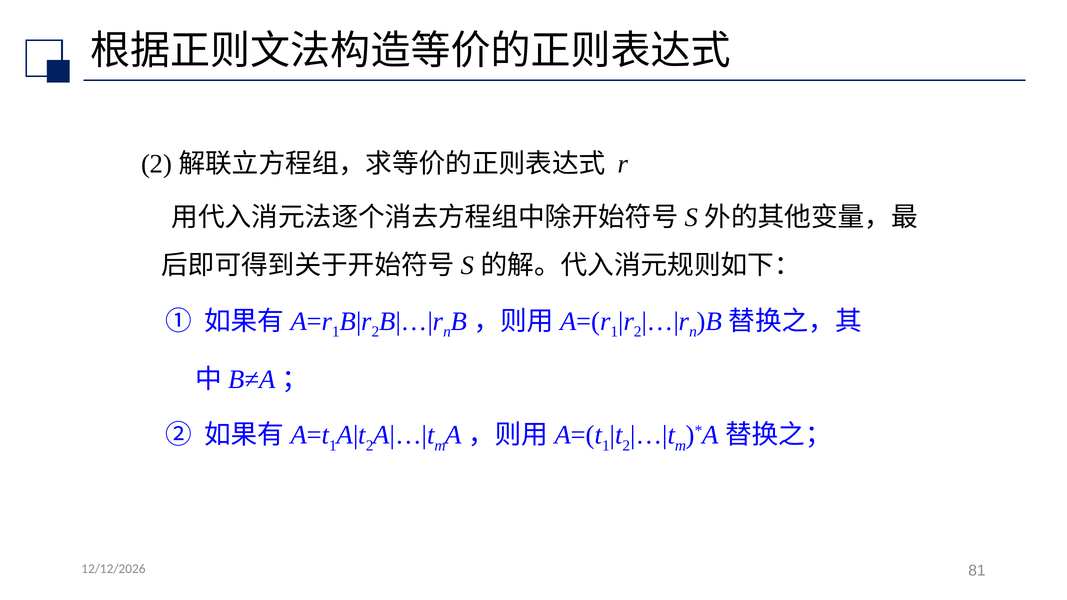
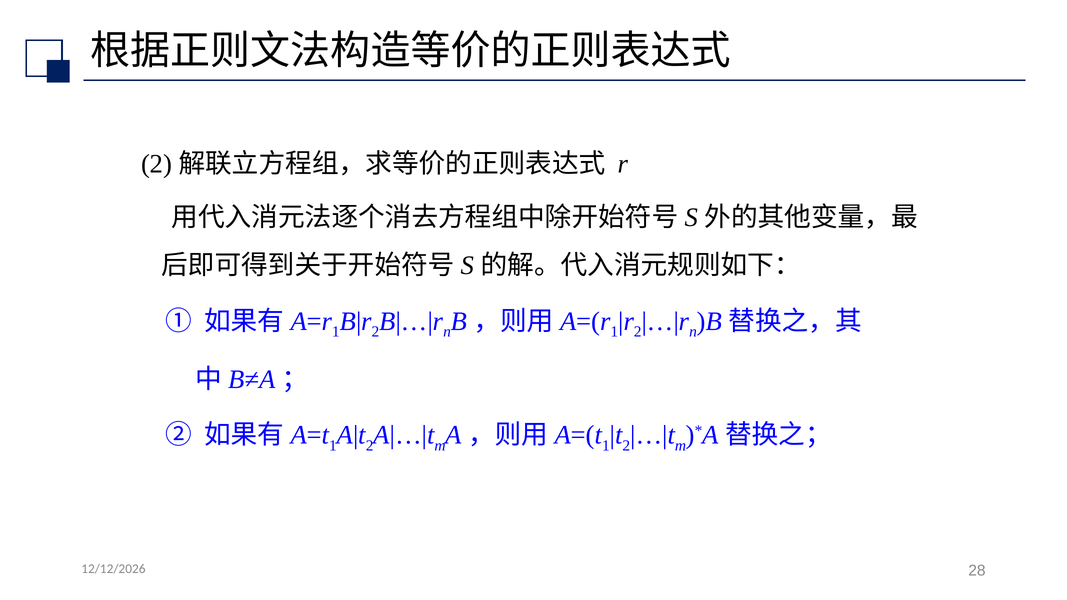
81: 81 -> 28 (977, 571)
